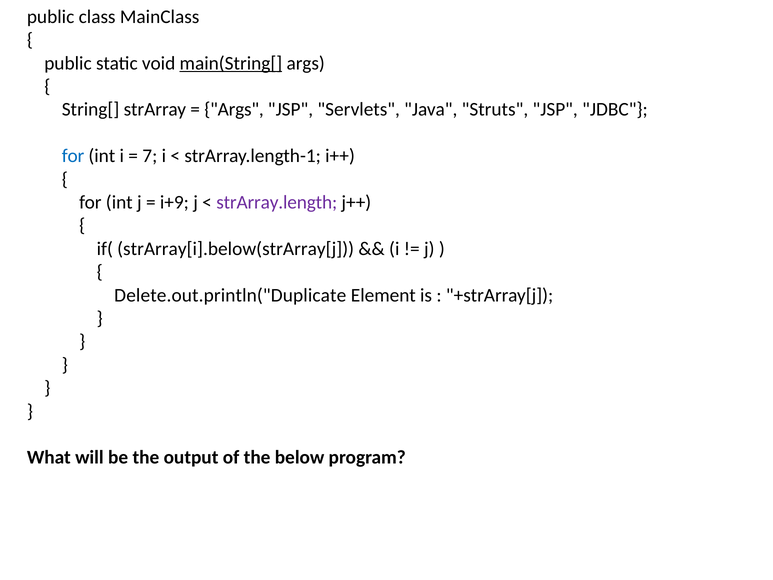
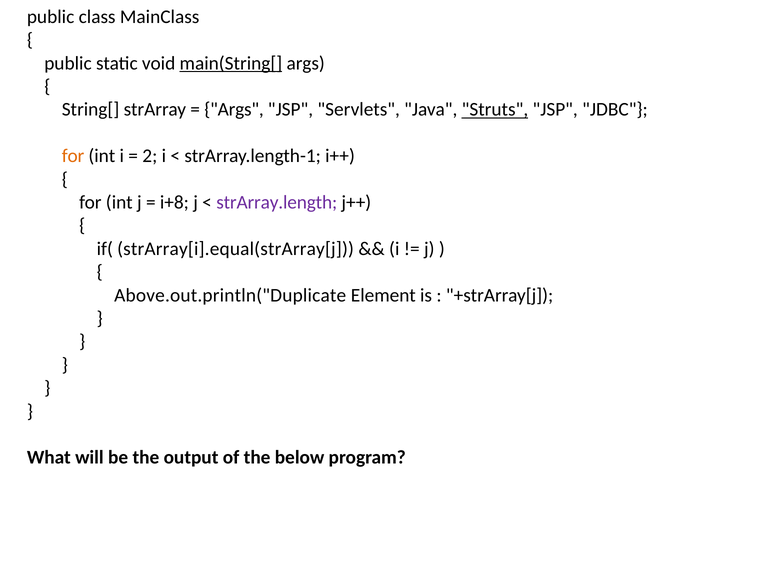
Struts underline: none -> present (495, 109)
for colour: blue -> orange (73, 156)
7: 7 -> 2 (150, 156)
i+9: i+9 -> i+8 (174, 202)
strArray[i].below(strArray[j: strArray[i].below(strArray[j -> strArray[i].equal(strArray[j (236, 249)
Delete.out.println("Duplicate: Delete.out.println("Duplicate -> Above.out.println("Duplicate (230, 295)
